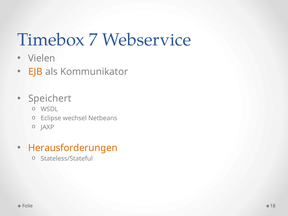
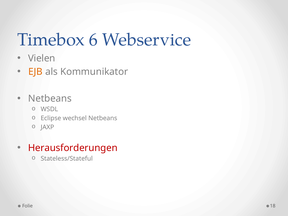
7: 7 -> 6 (93, 40)
Speichert: Speichert -> Netbeans (50, 99)
Herausforderungen colour: orange -> red (73, 148)
